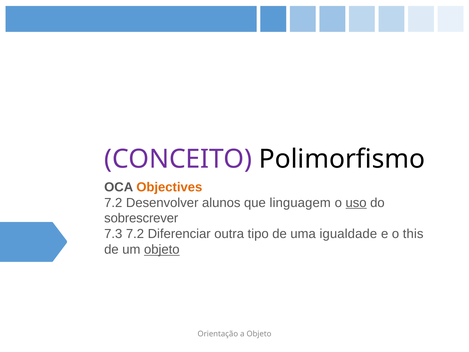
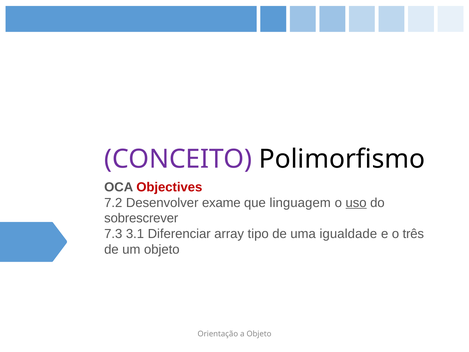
Objectives colour: orange -> red (169, 187)
alunos: alunos -> exame (221, 203)
7.3 7.2: 7.2 -> 3.1 (135, 234)
outra: outra -> array (229, 234)
this: this -> três (413, 234)
objeto underline: present -> none (162, 249)
